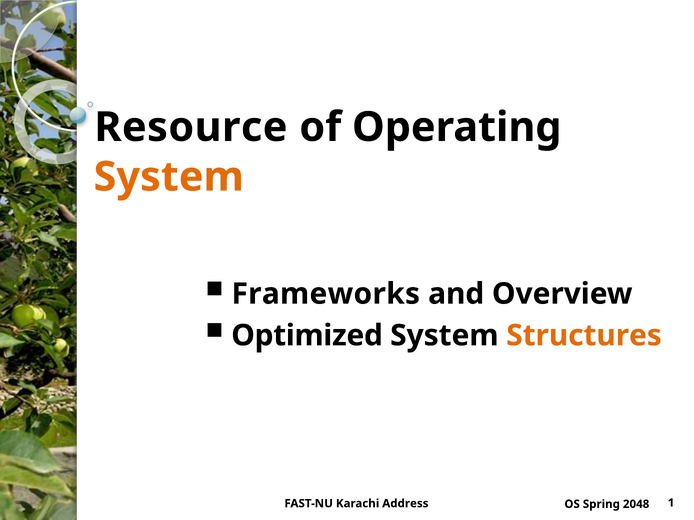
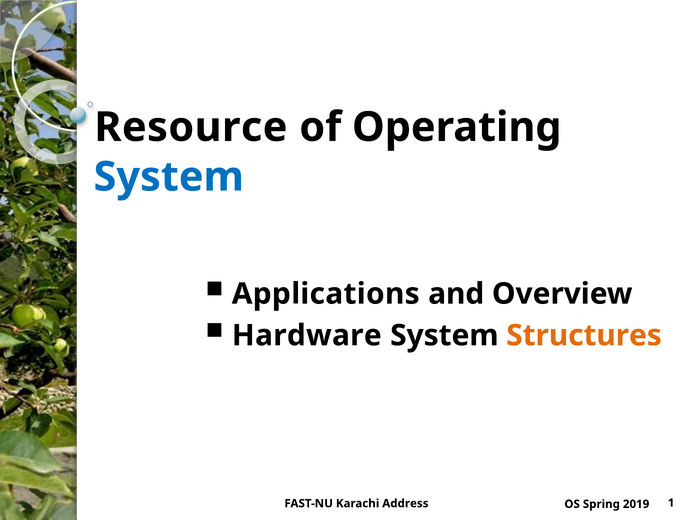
System colour: orange -> blue (169, 177)
Frameworks: Frameworks -> Applications (326, 294)
Optimized: Optimized -> Hardware (307, 336)
2048: 2048 -> 2019 (636, 505)
